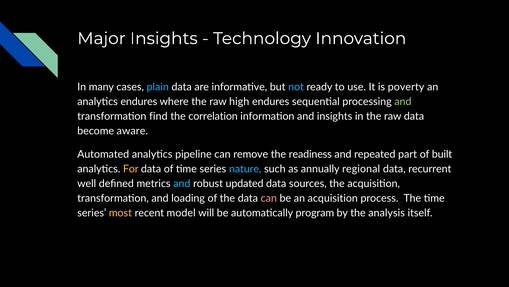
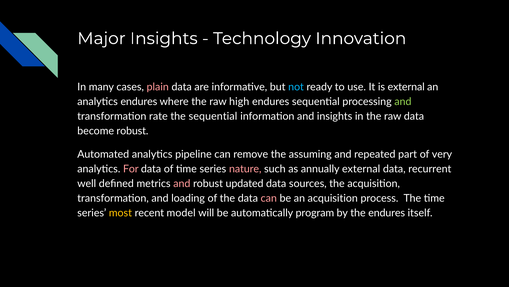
plain colour: light blue -> pink (158, 87)
is poverty: poverty -> external (406, 87)
find: find -> rate (158, 116)
the correlation: correlation -> sequential (213, 116)
become aware: aware -> robust (132, 131)
readiness: readiness -> assuming (310, 154)
built: built -> very (442, 154)
For colour: yellow -> pink (131, 169)
nature colour: light blue -> pink (245, 169)
annually regional: regional -> external (361, 169)
and colour: light blue -> pink (182, 183)
the analysis: analysis -> endures (387, 212)
